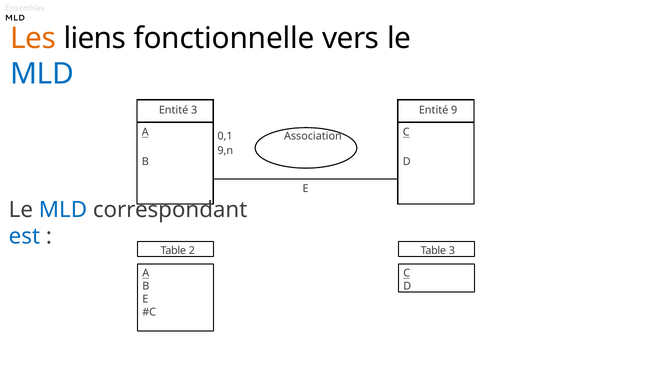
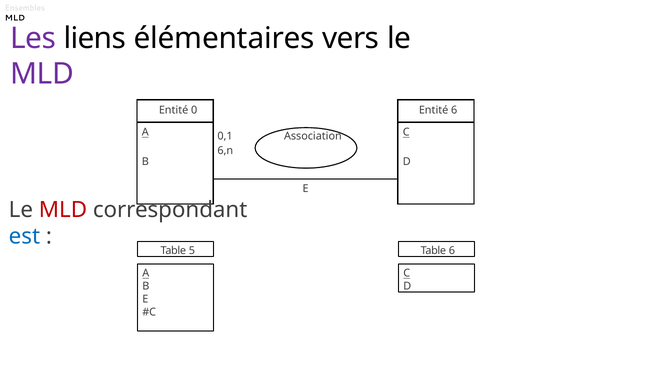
Les colour: orange -> purple (33, 38)
fonctionnelle: fonctionnelle -> élémentaires (224, 38)
MLD colour: blue -> purple (42, 74)
Entité 3: 3 -> 0 (194, 110)
Entité 9: 9 -> 6 (454, 110)
9,n: 9,n -> 6,n (225, 151)
MLD colour: blue -> red (63, 210)
2: 2 -> 5 (192, 251)
Table 3: 3 -> 6 (452, 251)
